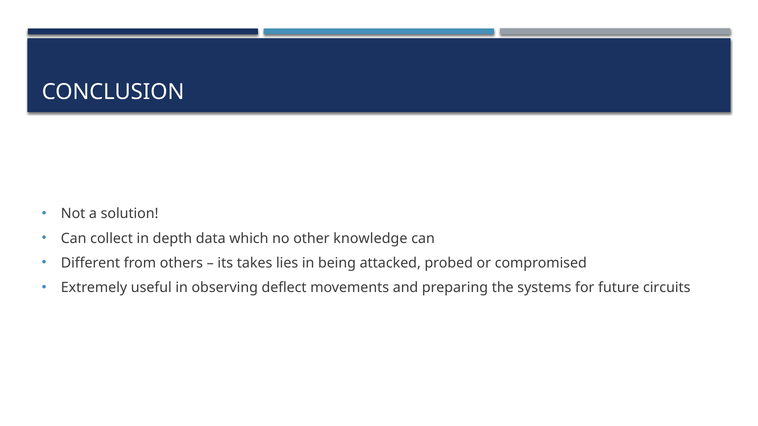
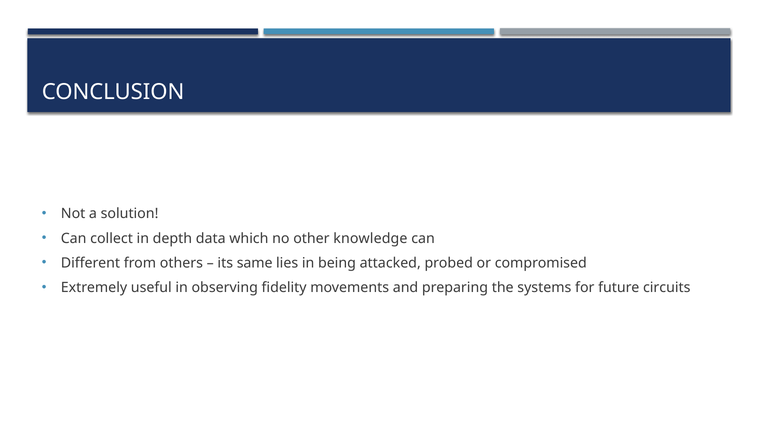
takes: takes -> same (255, 263)
deflect: deflect -> fidelity (284, 288)
